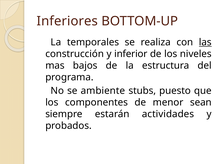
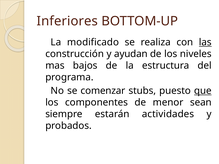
temporales: temporales -> modificado (93, 42)
inferior: inferior -> ayudan (131, 54)
ambiente: ambiente -> comenzar (103, 91)
que underline: none -> present (203, 91)
